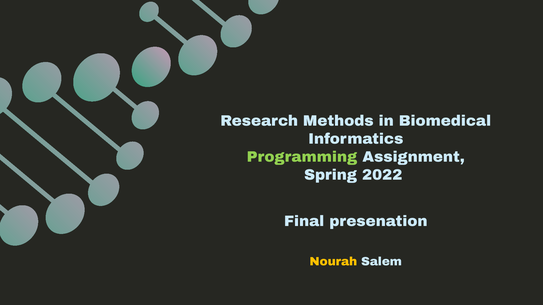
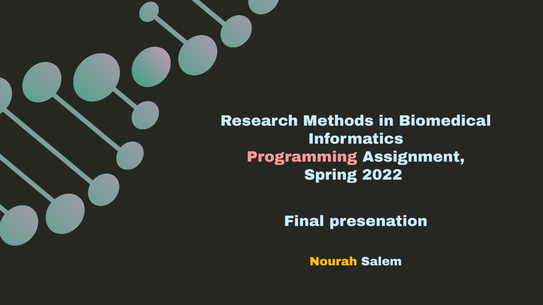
Programming colour: light green -> pink (302, 157)
